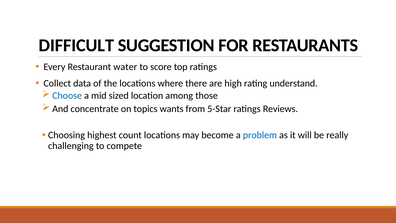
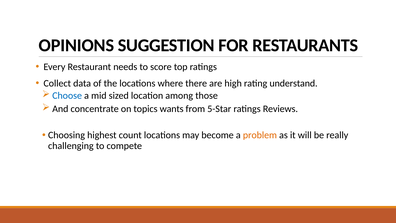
DIFFICULT: DIFFICULT -> OPINIONS (76, 45)
water: water -> needs (125, 67)
problem colour: blue -> orange (260, 135)
